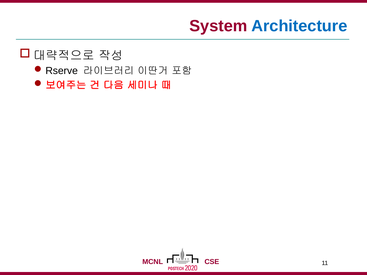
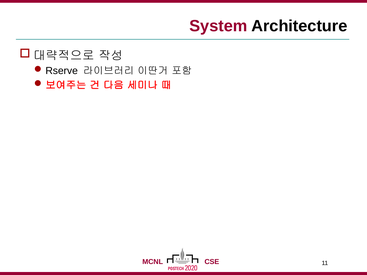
Architecture colour: blue -> black (299, 26)
